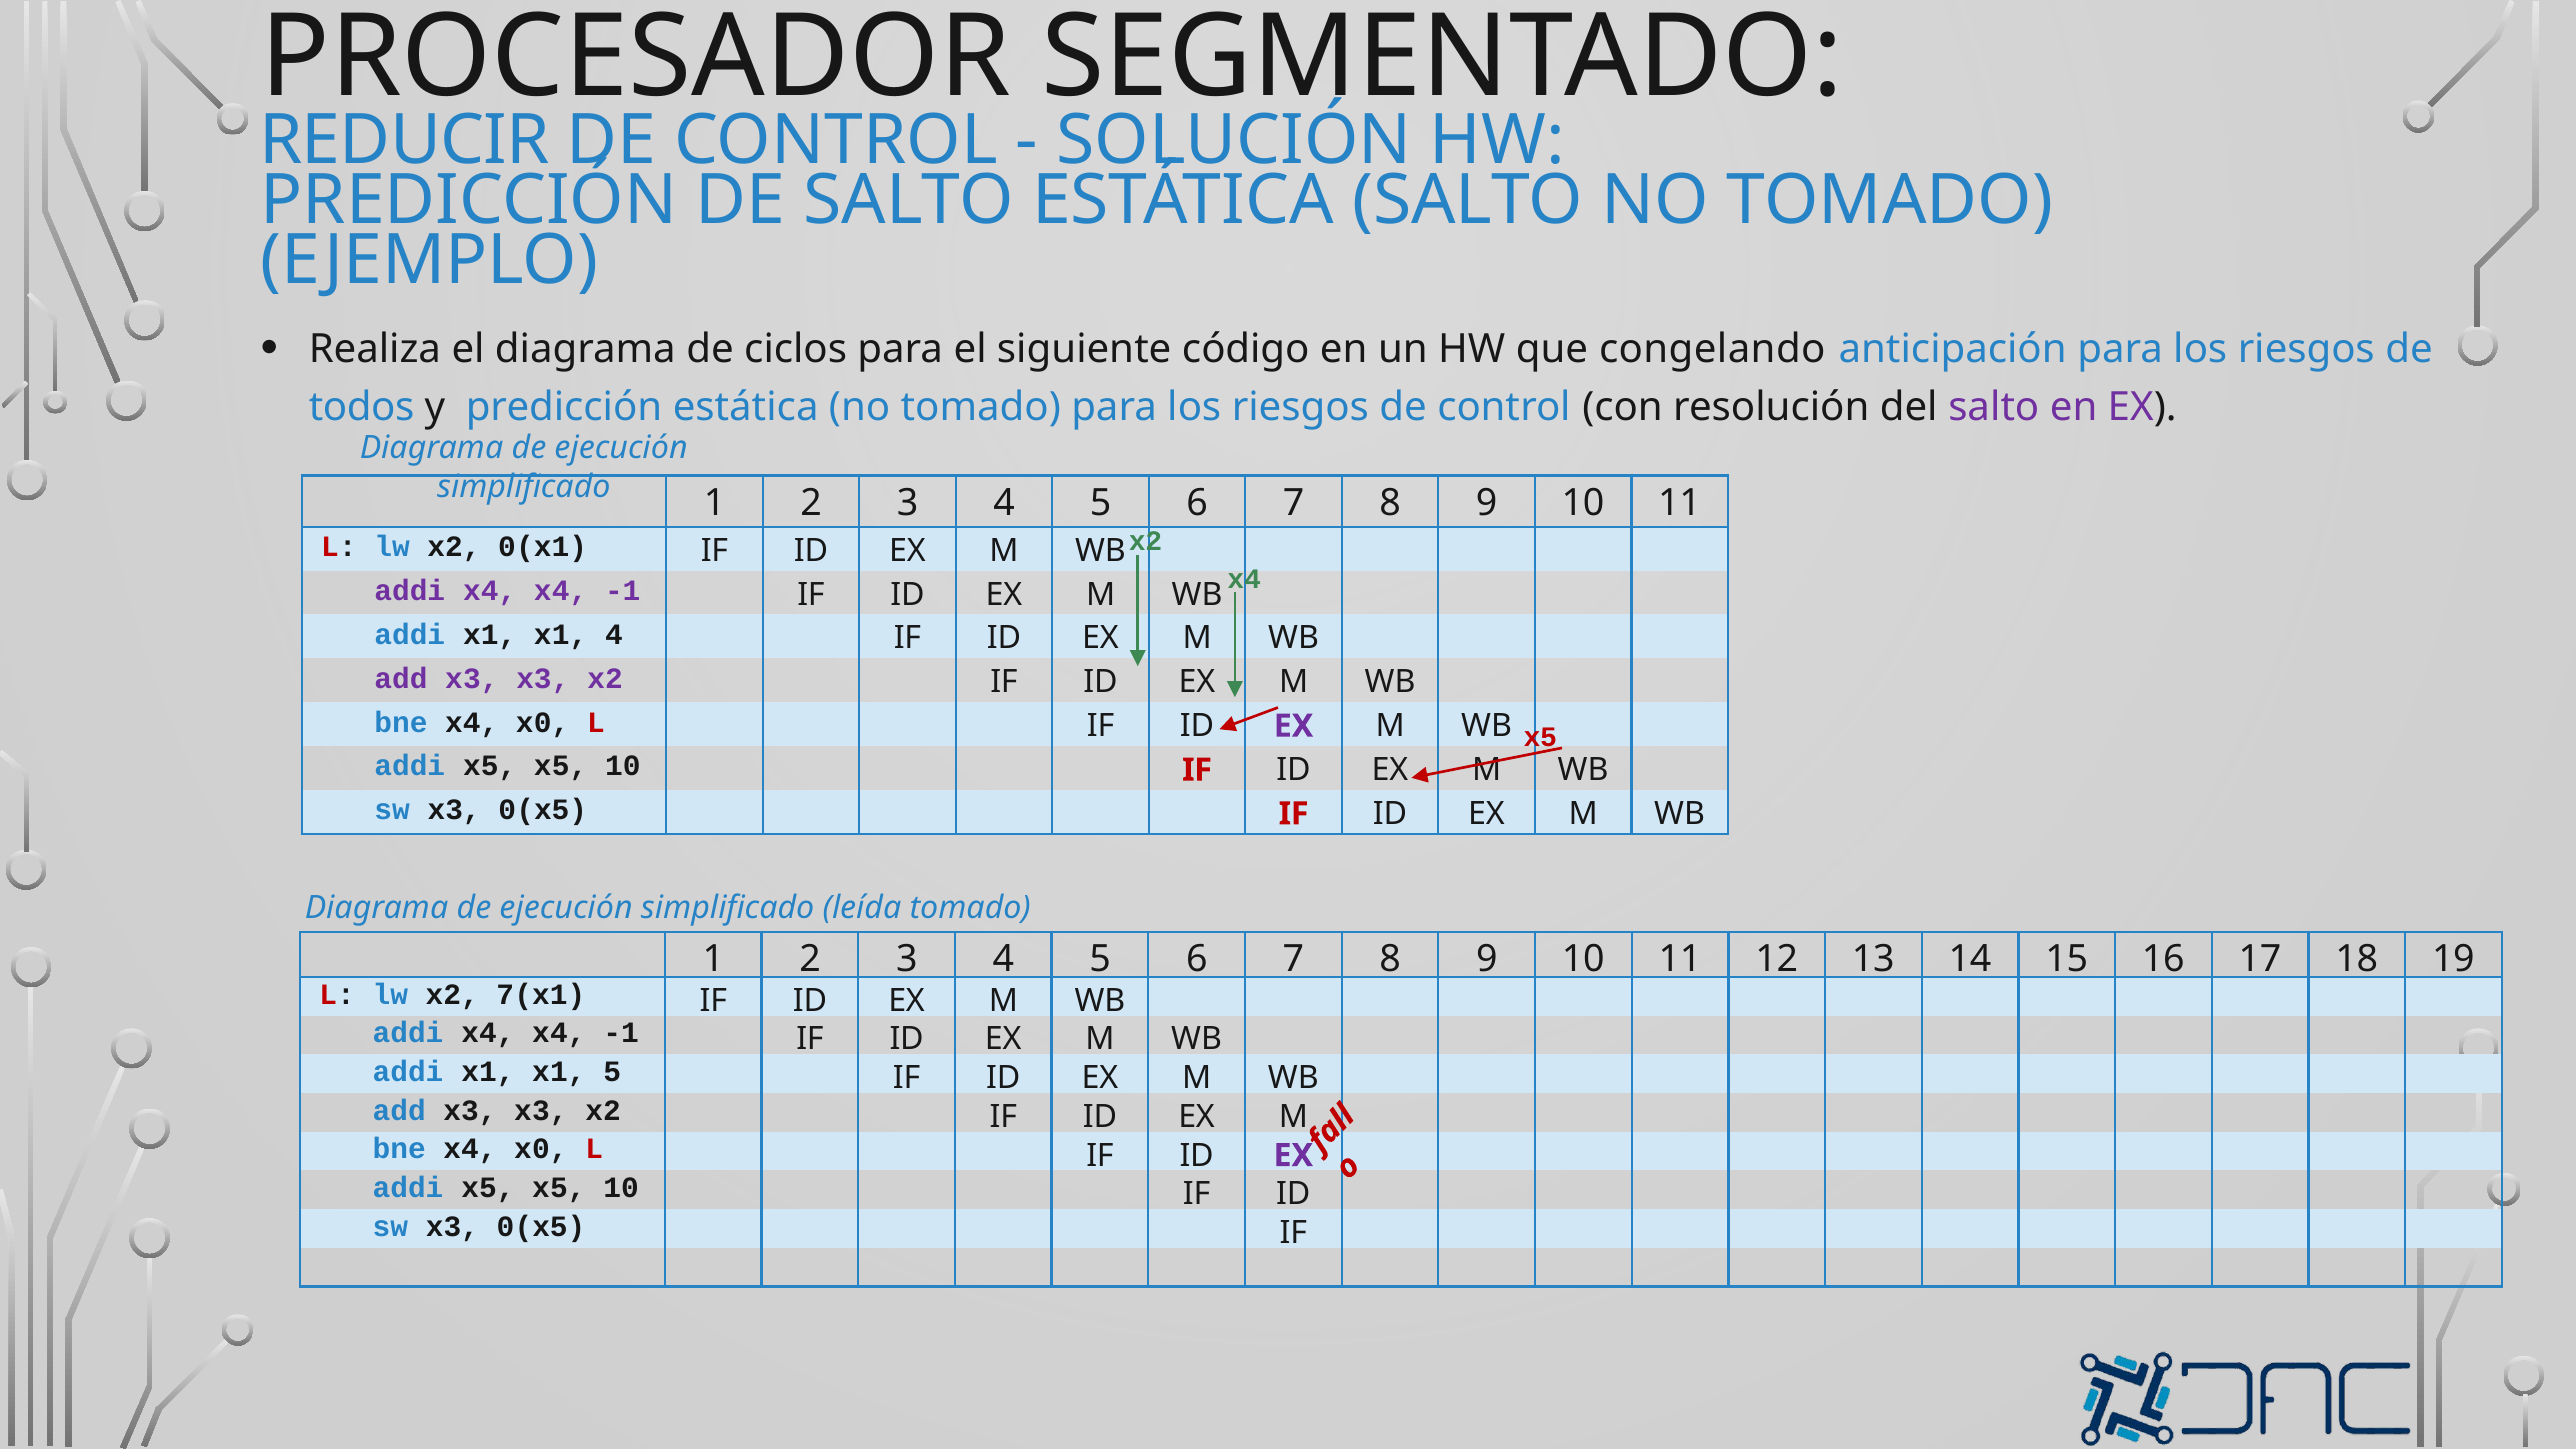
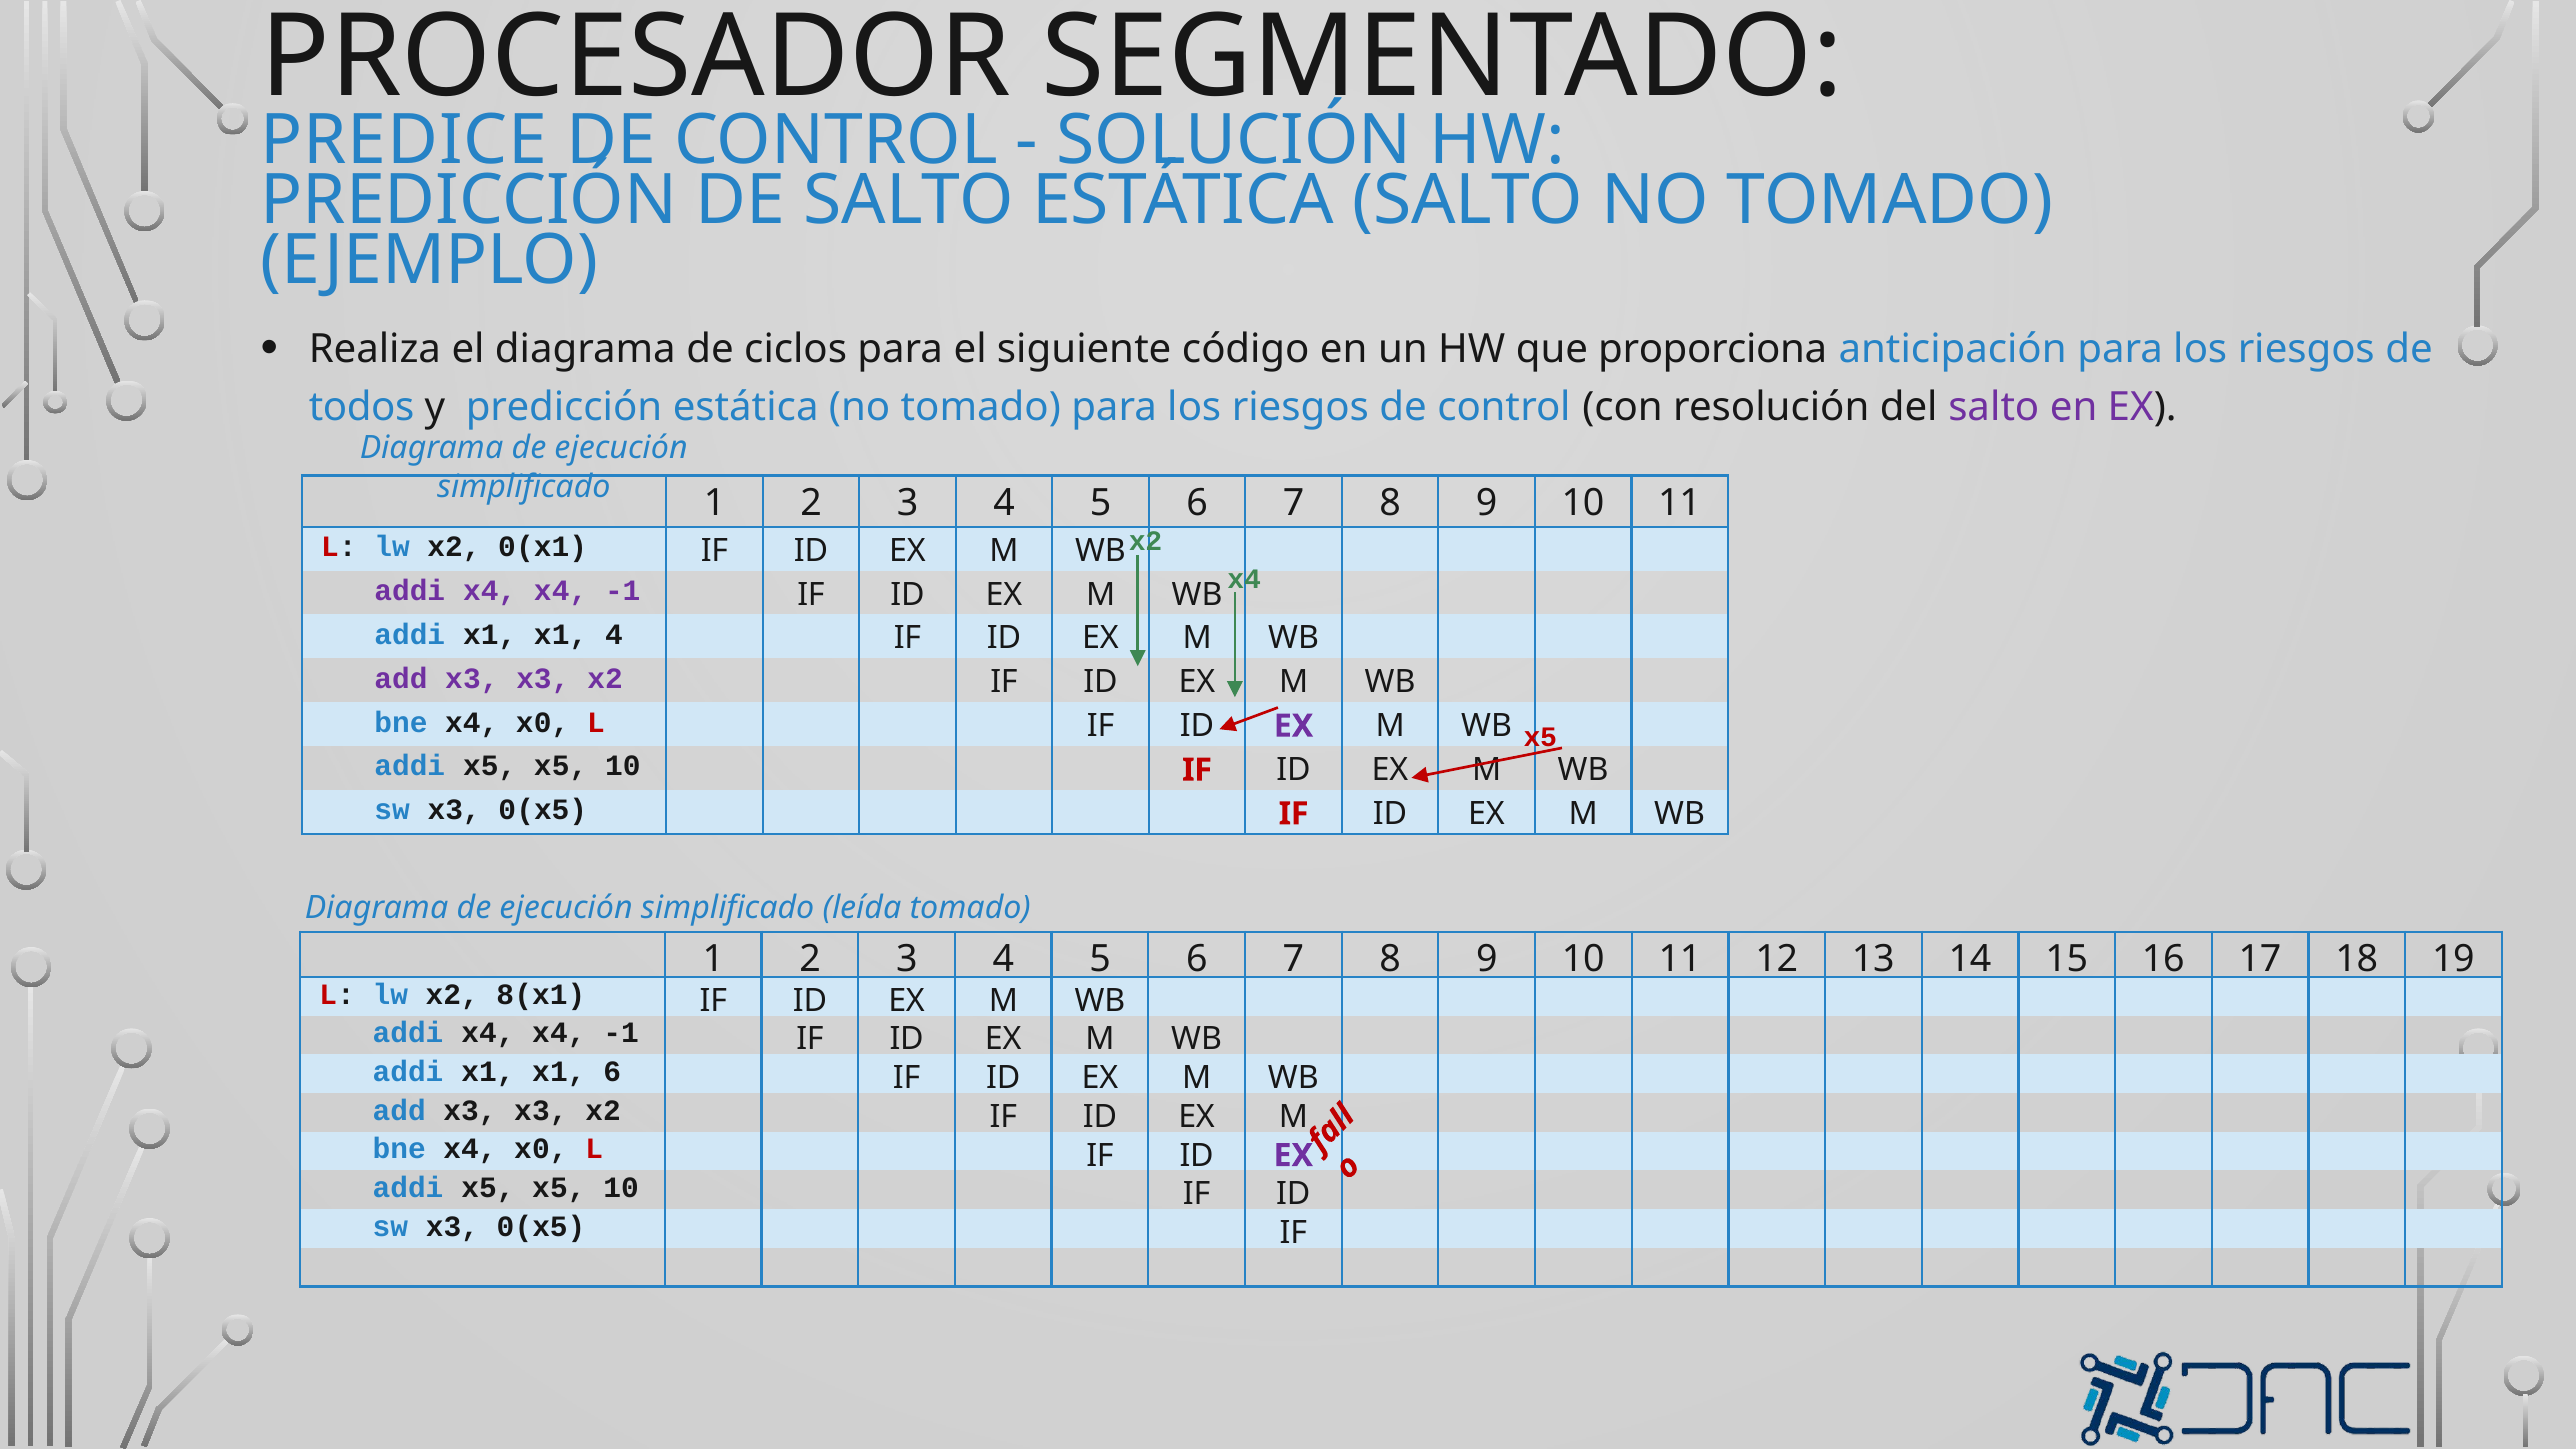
REDUCIR: REDUCIR -> PREDICE (404, 140)
congelando: congelando -> proporciona (1713, 350)
7(x1: 7(x1 -> 8(x1 (541, 994)
x1 5: 5 -> 6 (612, 1072)
